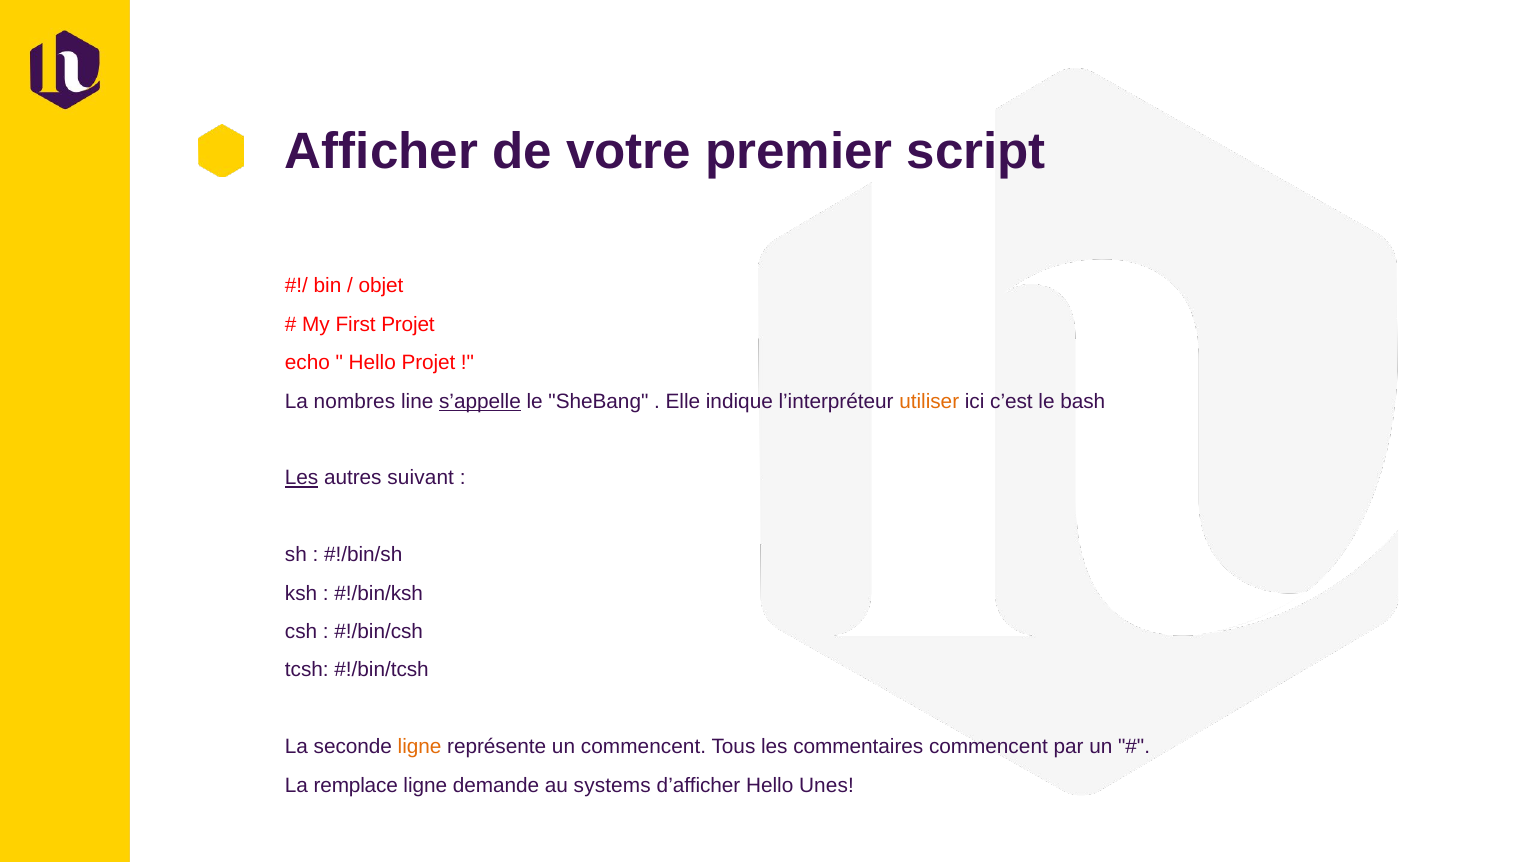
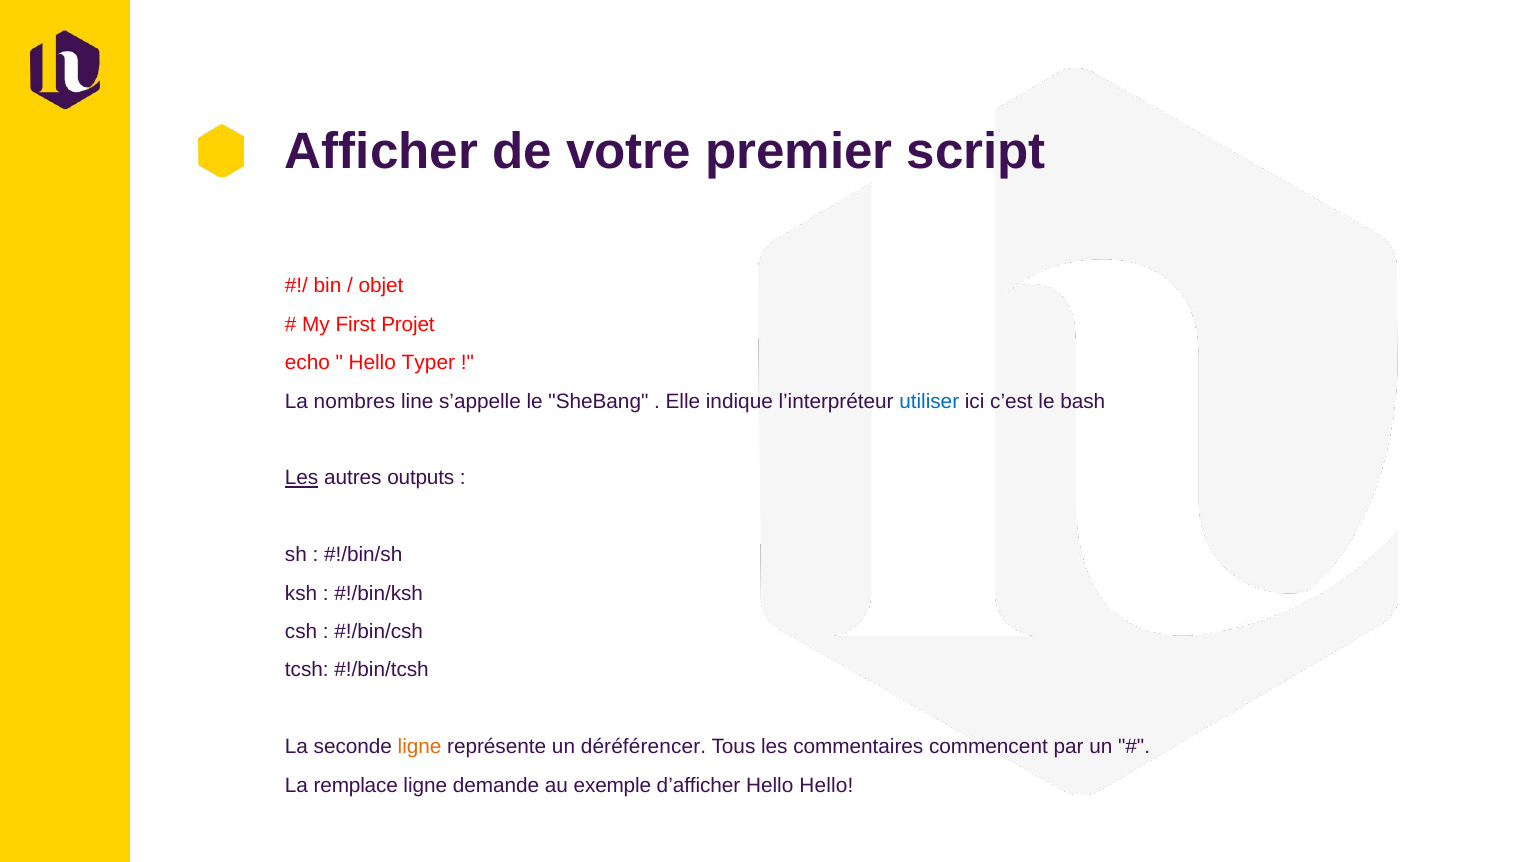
Hello Projet: Projet -> Typer (428, 363)
s’appelle underline: present -> none (480, 401)
utiliser colour: orange -> blue (929, 401)
suivant: suivant -> outputs (421, 478)
un commencent: commencent -> déréférencer (643, 747)
systems: systems -> exemple (612, 786)
Hello Unes: Unes -> Hello (826, 786)
